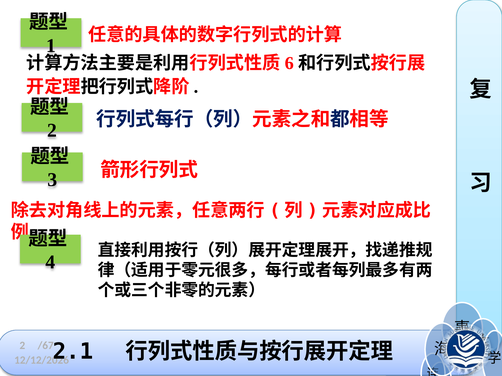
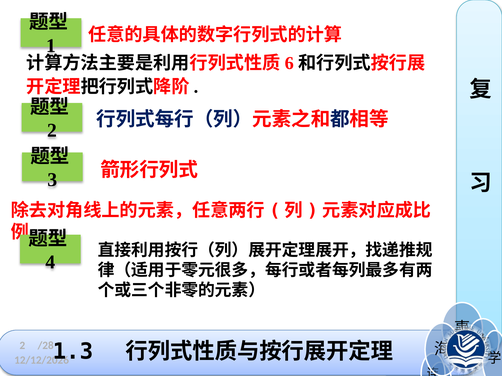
/67: /67 -> /28 (46, 346)
2.1: 2.1 -> 1.3 (73, 352)
